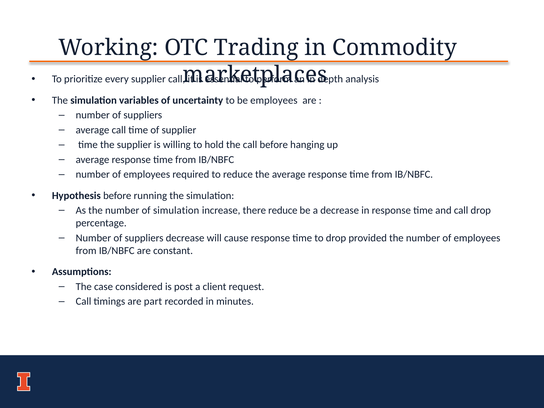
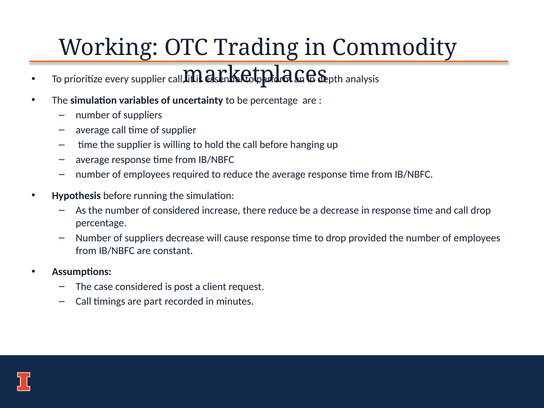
be employees: employees -> percentage (274, 100)
of simulation: simulation -> considered (176, 210)
